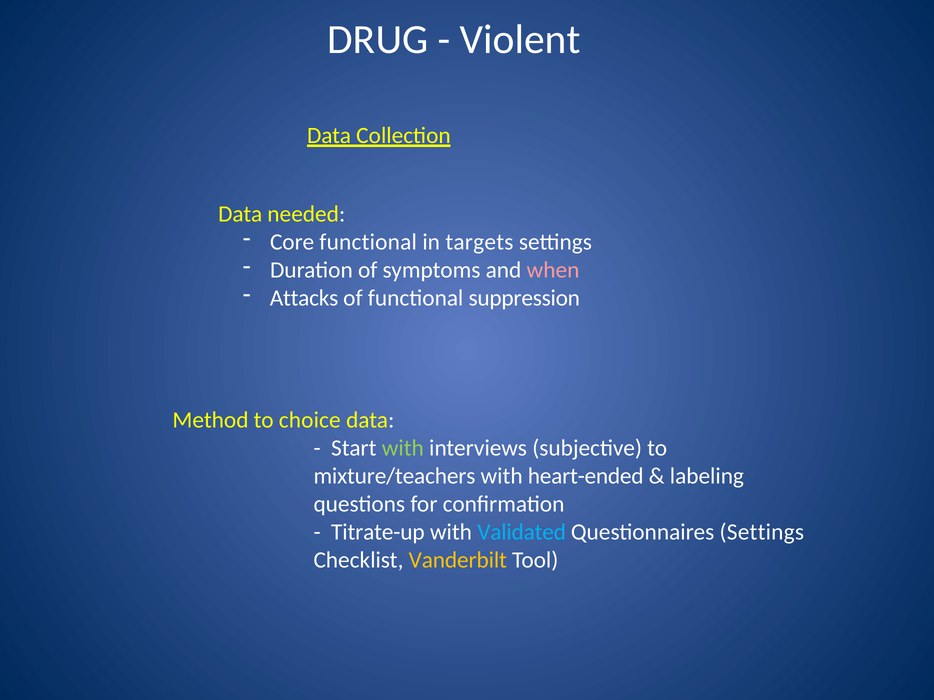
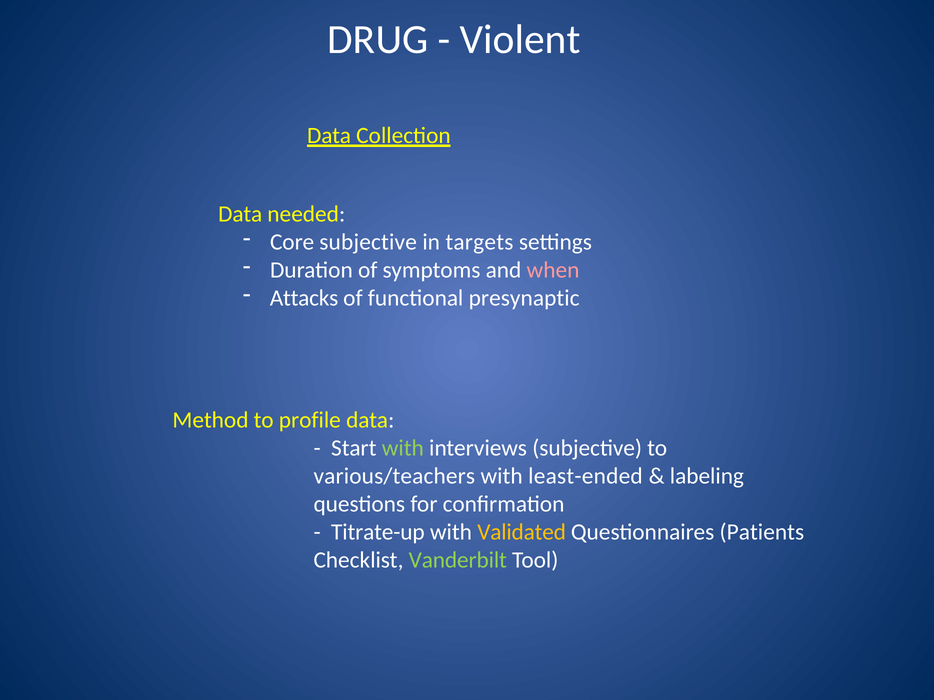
Core functional: functional -> subjective (368, 242)
suppression: suppression -> presynaptic (524, 298)
choice: choice -> profile (310, 420)
mixture/teachers: mixture/teachers -> various/teachers (394, 477)
heart-ended: heart-ended -> least-ended (585, 477)
Validated colour: light blue -> yellow (522, 533)
Questionnaires Settings: Settings -> Patients (762, 533)
Vanderbilt colour: yellow -> light green (458, 561)
